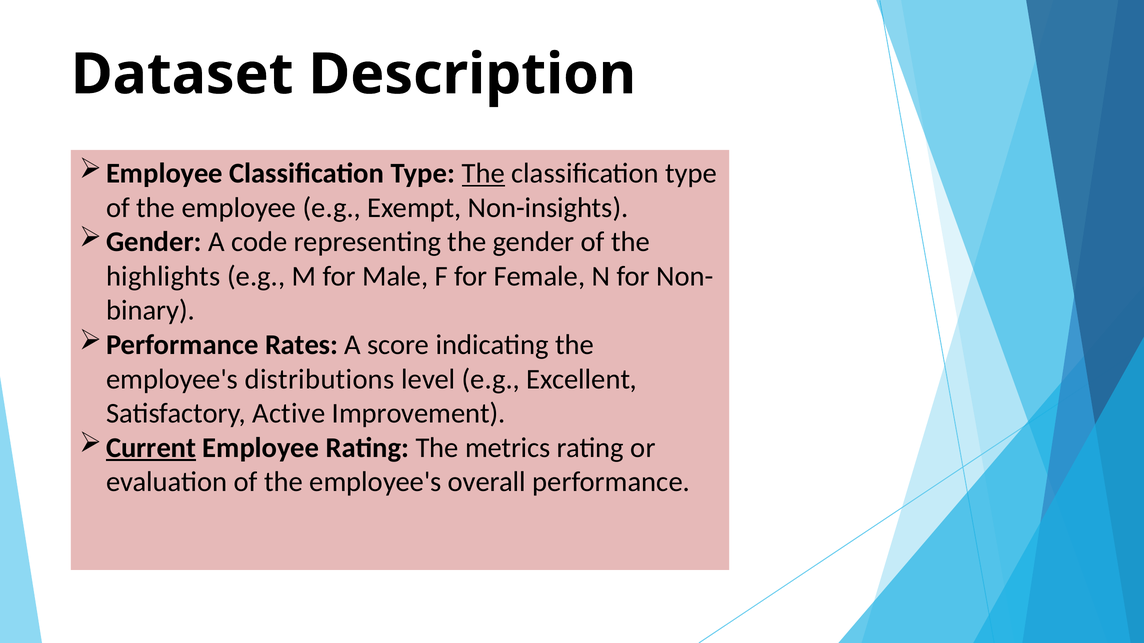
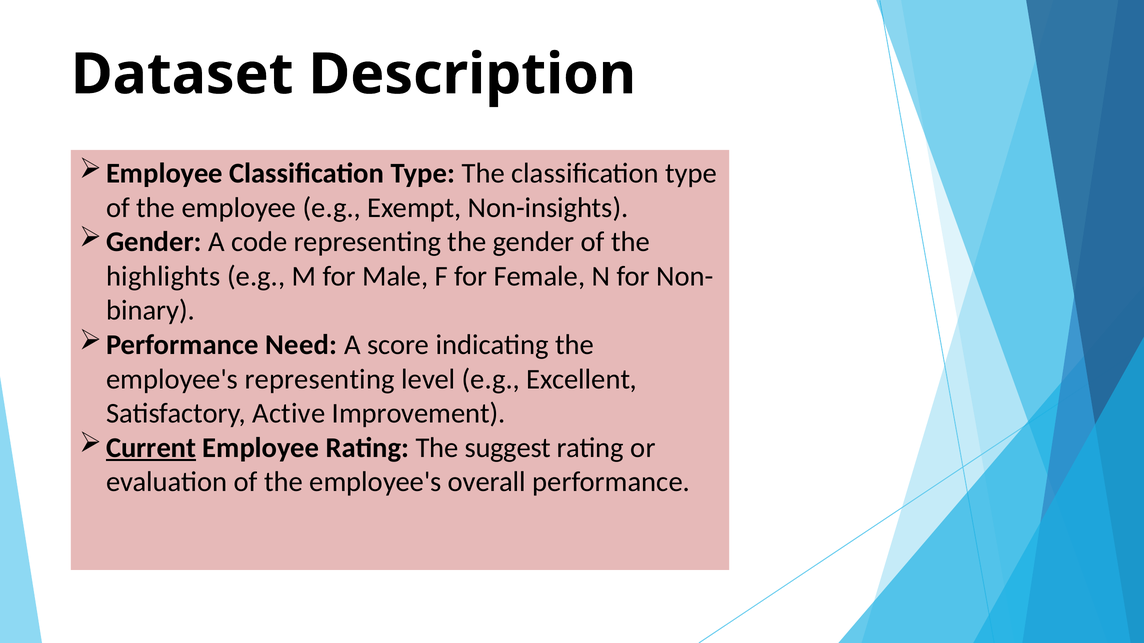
The underline: present -> none (483, 174)
Rates: Rates -> Need (301, 345)
employee's distributions: distributions -> representing (320, 379)
metrics: metrics -> suggest (508, 448)
